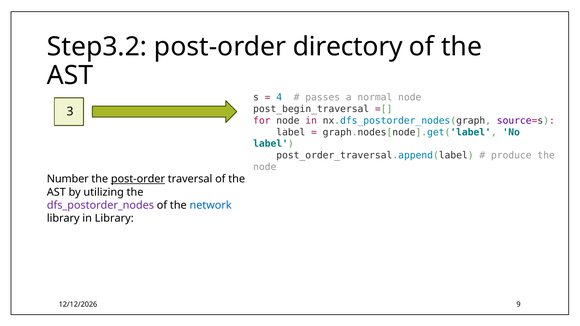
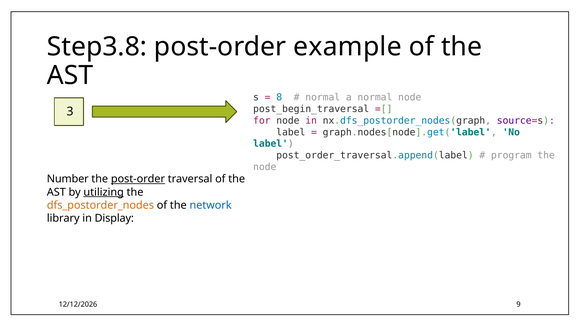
Step3.2: Step3.2 -> Step3.8 (97, 47)
directory: directory -> example (347, 47)
4: 4 -> 8 (279, 98)
passes: passes -> normal (323, 98)
produce: produce -> program (511, 155)
utilizing underline: none -> present (104, 192)
dfs_postorder_nodes colour: purple -> orange (100, 205)
in Library: Library -> Display (114, 218)
